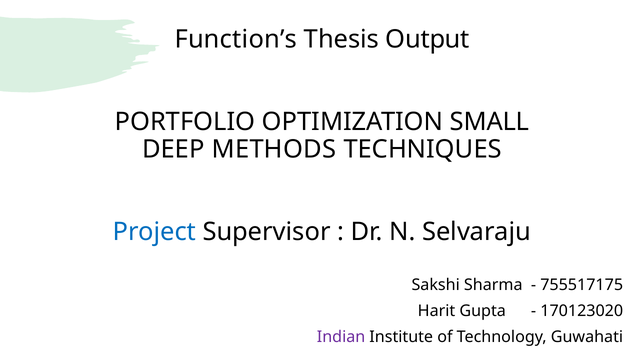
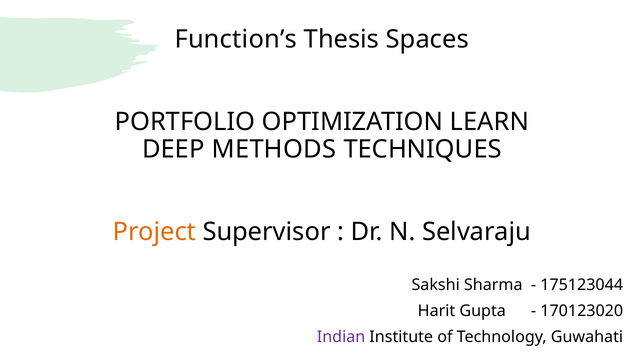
Output: Output -> Spaces (427, 39)
SMALL: SMALL -> LEARN (489, 122)
Project colour: blue -> orange (154, 232)
755517175: 755517175 -> 175123044 (582, 285)
